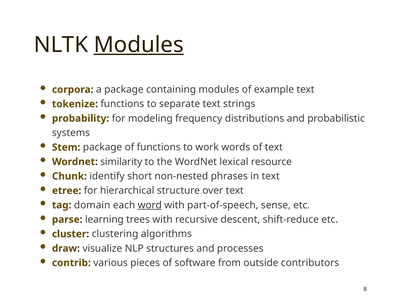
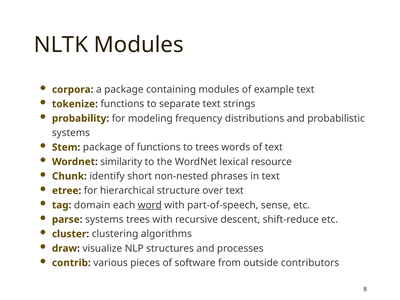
Modules underline: present -> none (139, 45)
to work: work -> trees (207, 147)
parse learning: learning -> systems (104, 220)
